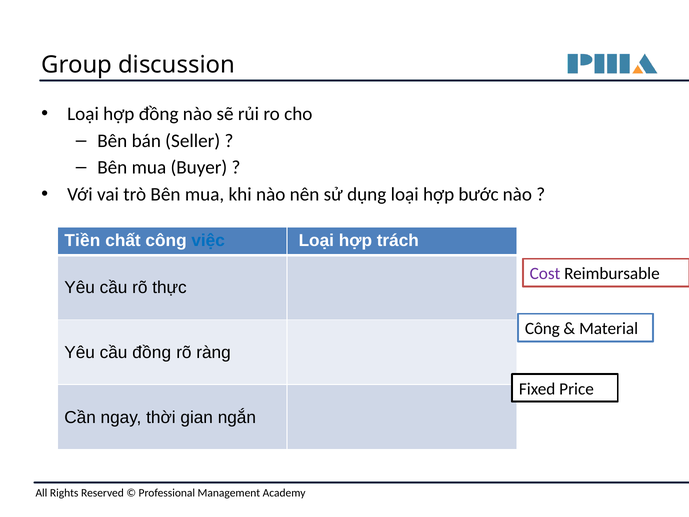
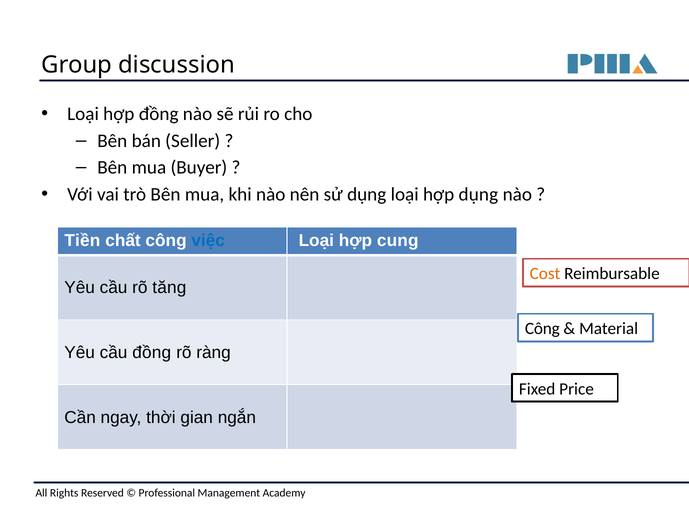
hợp bước: bước -> dụng (478, 194)
trách: trách -> cung (398, 240)
Cost colour: purple -> orange (545, 274)
thực: thực -> tăng (169, 288)
